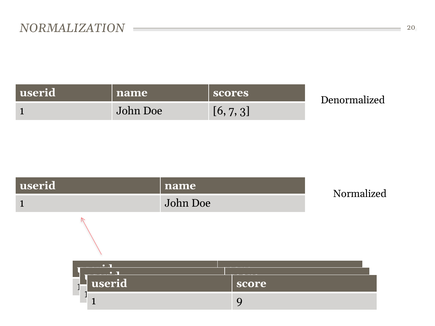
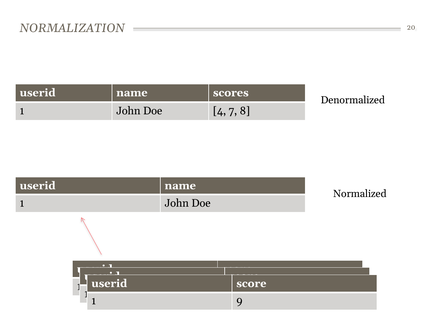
6: 6 -> 4 (220, 111)
3: 3 -> 8 (245, 111)
